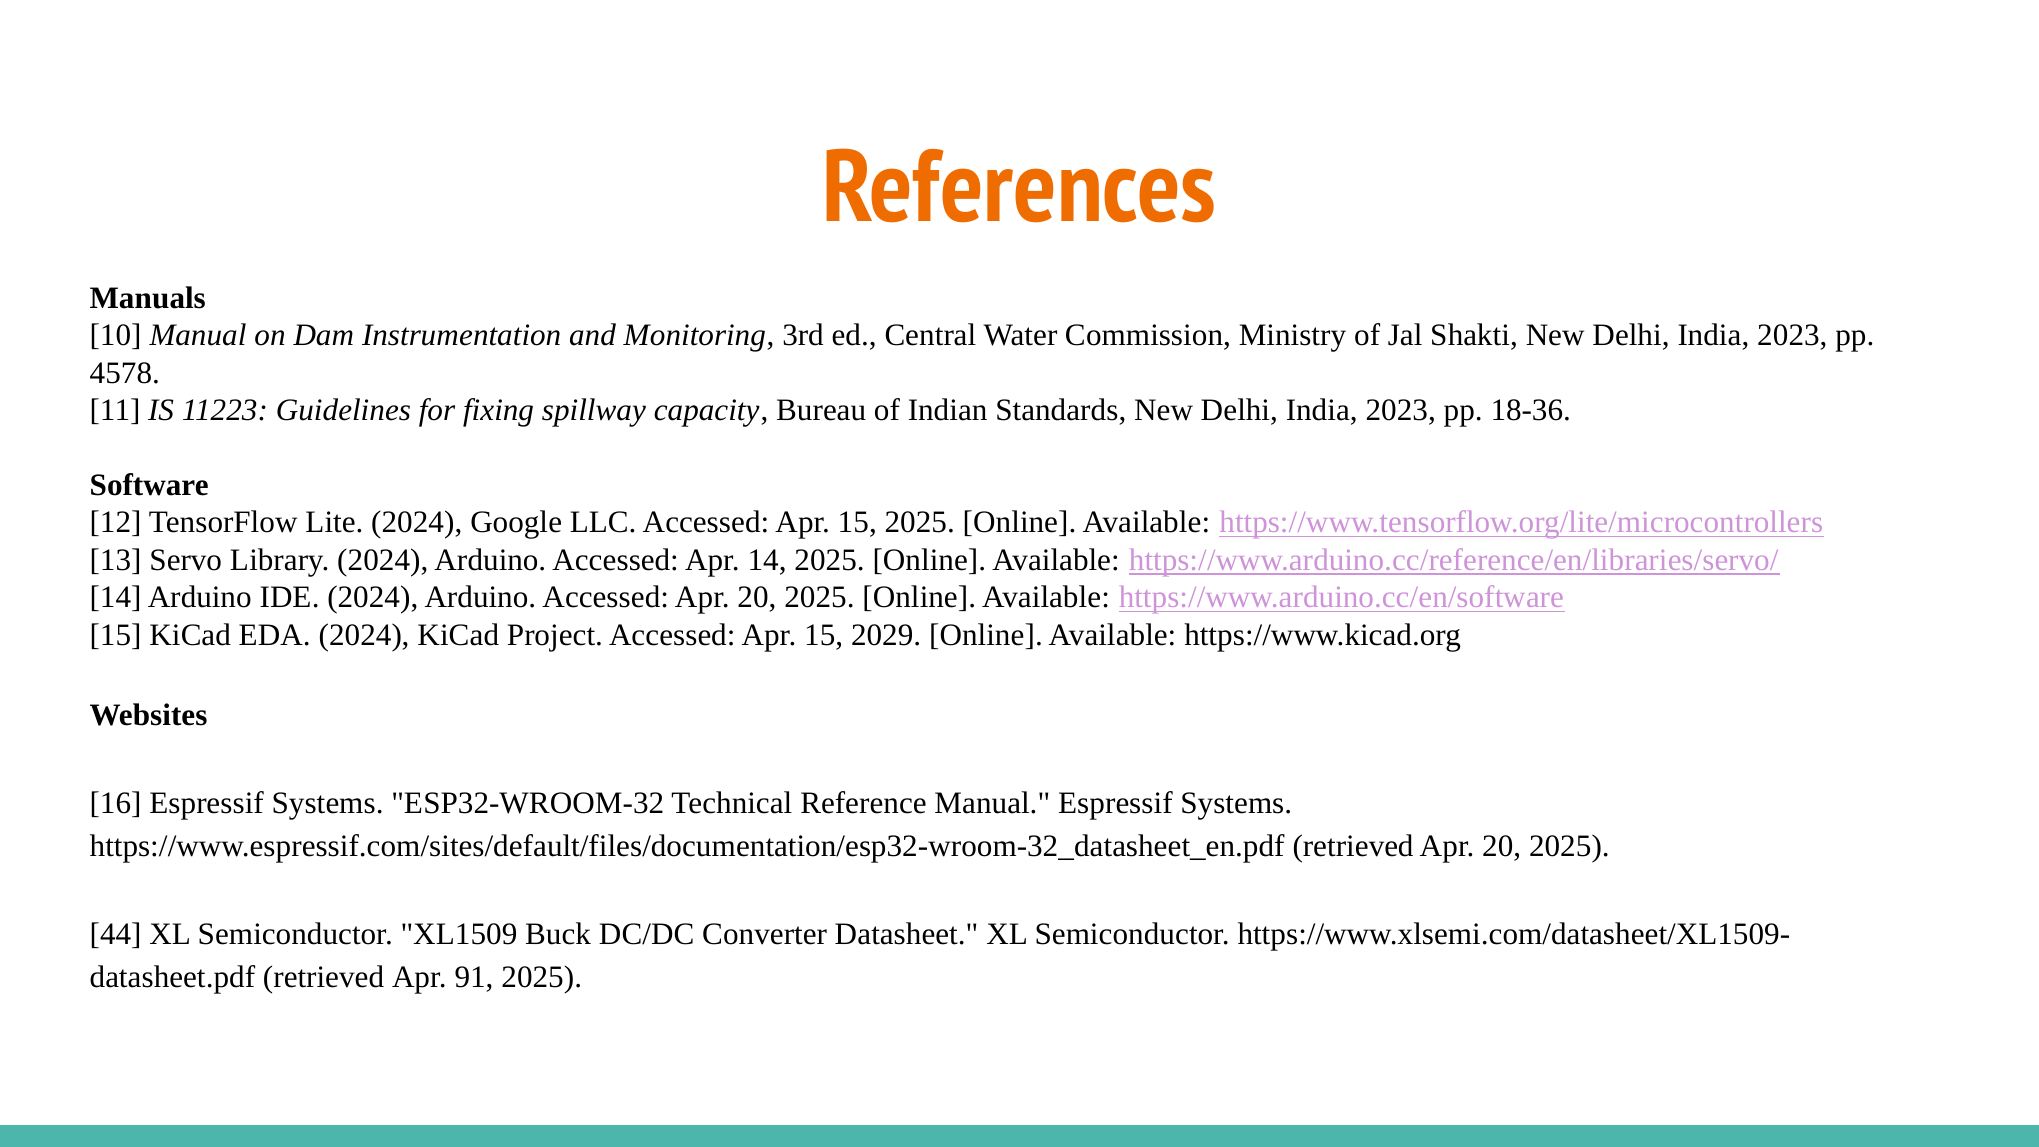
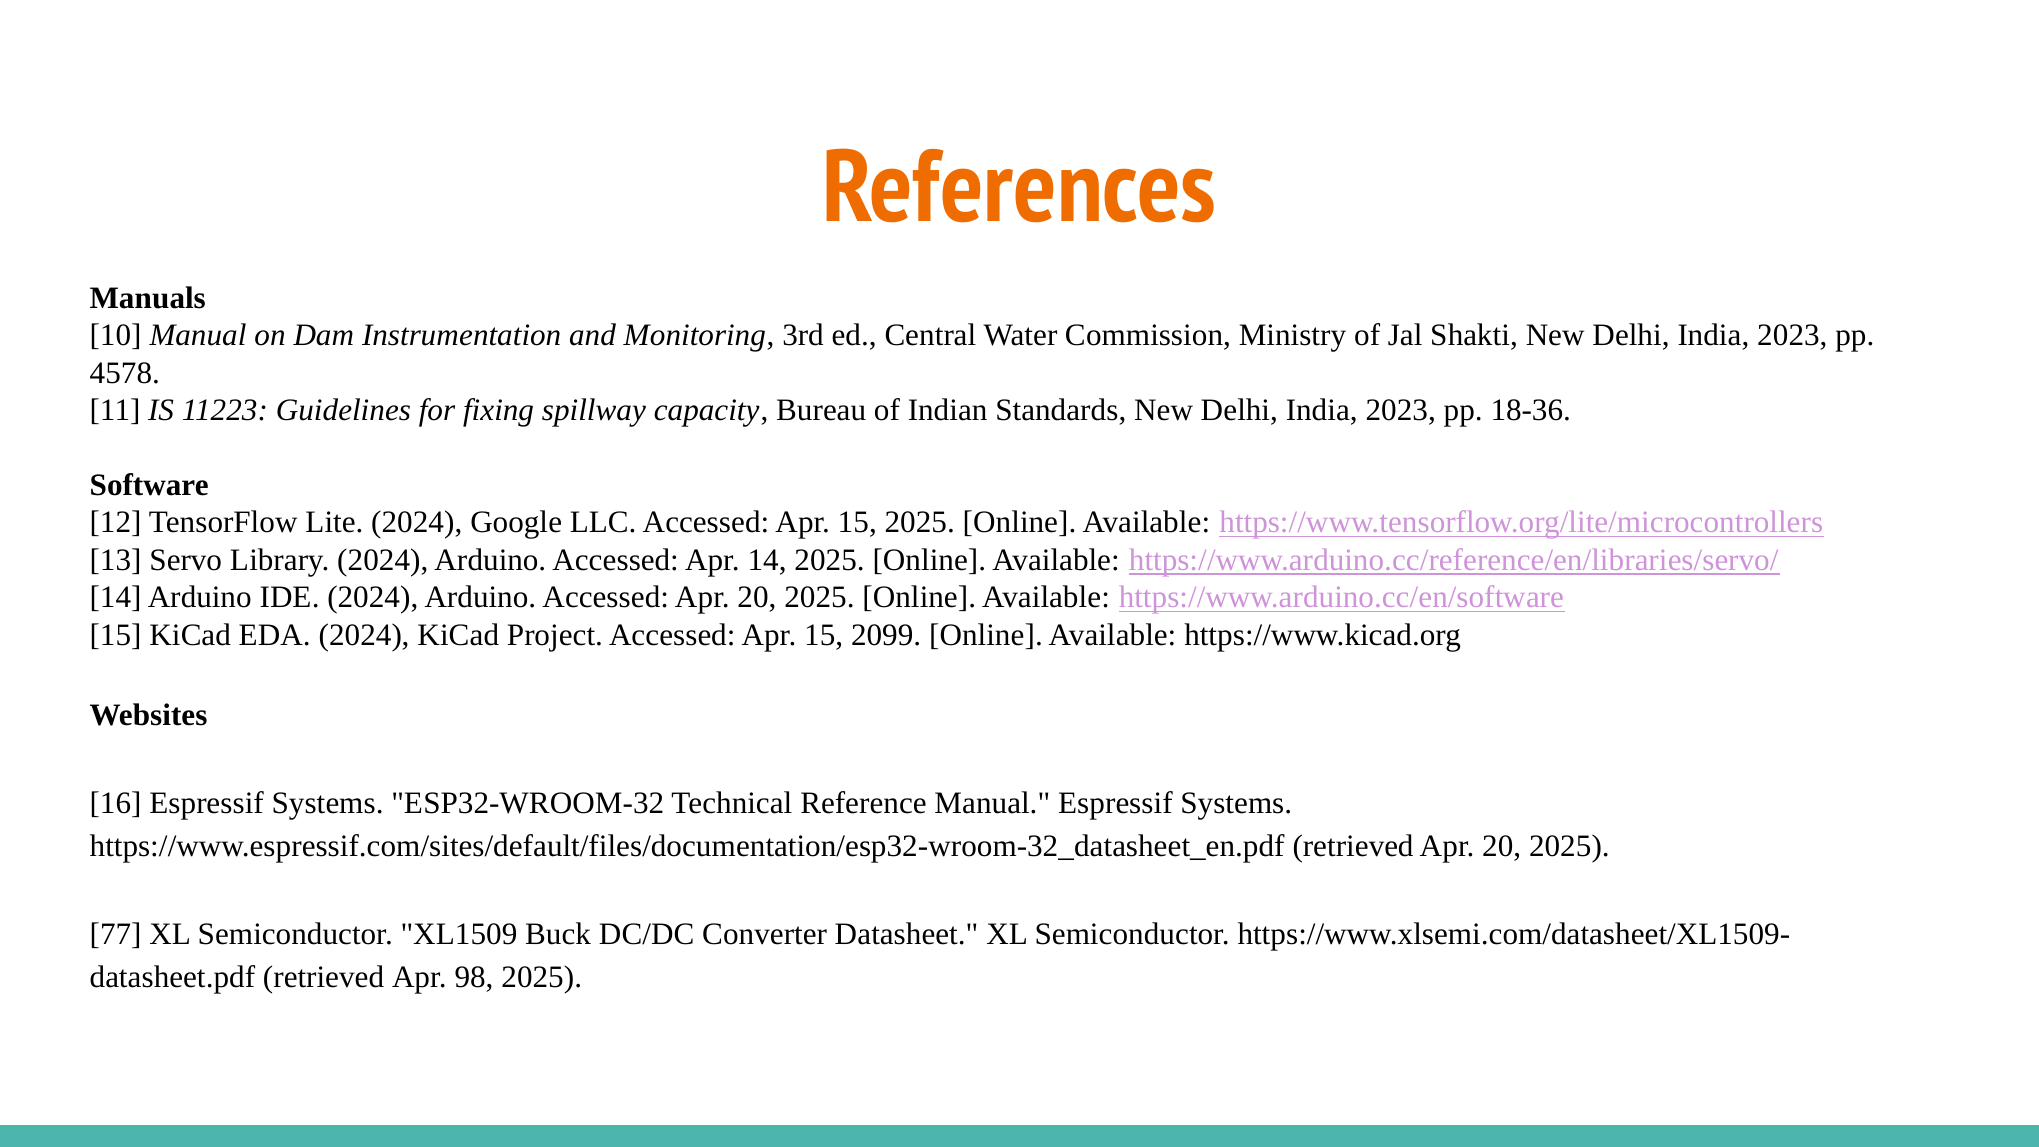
2029: 2029 -> 2099 (886, 635)
44: 44 -> 77 (116, 935)
91: 91 -> 98 (474, 978)
